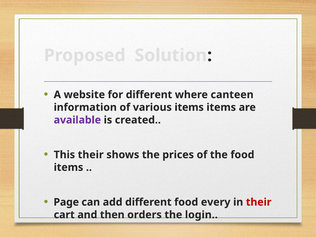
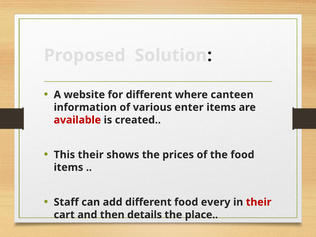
various items: items -> enter (189, 107)
available colour: purple -> red (77, 120)
Page: Page -> Staff (66, 202)
orders: orders -> details (145, 215)
login: login -> place (201, 215)
